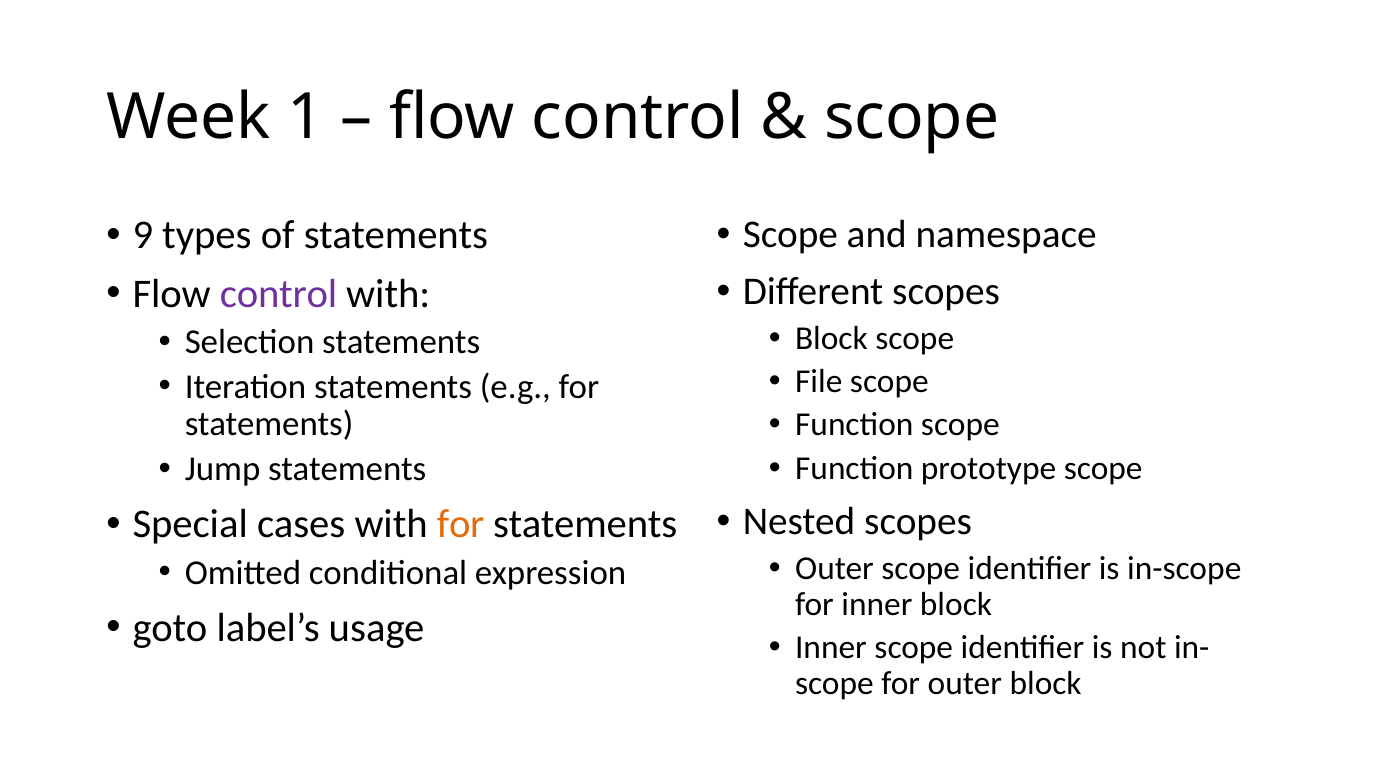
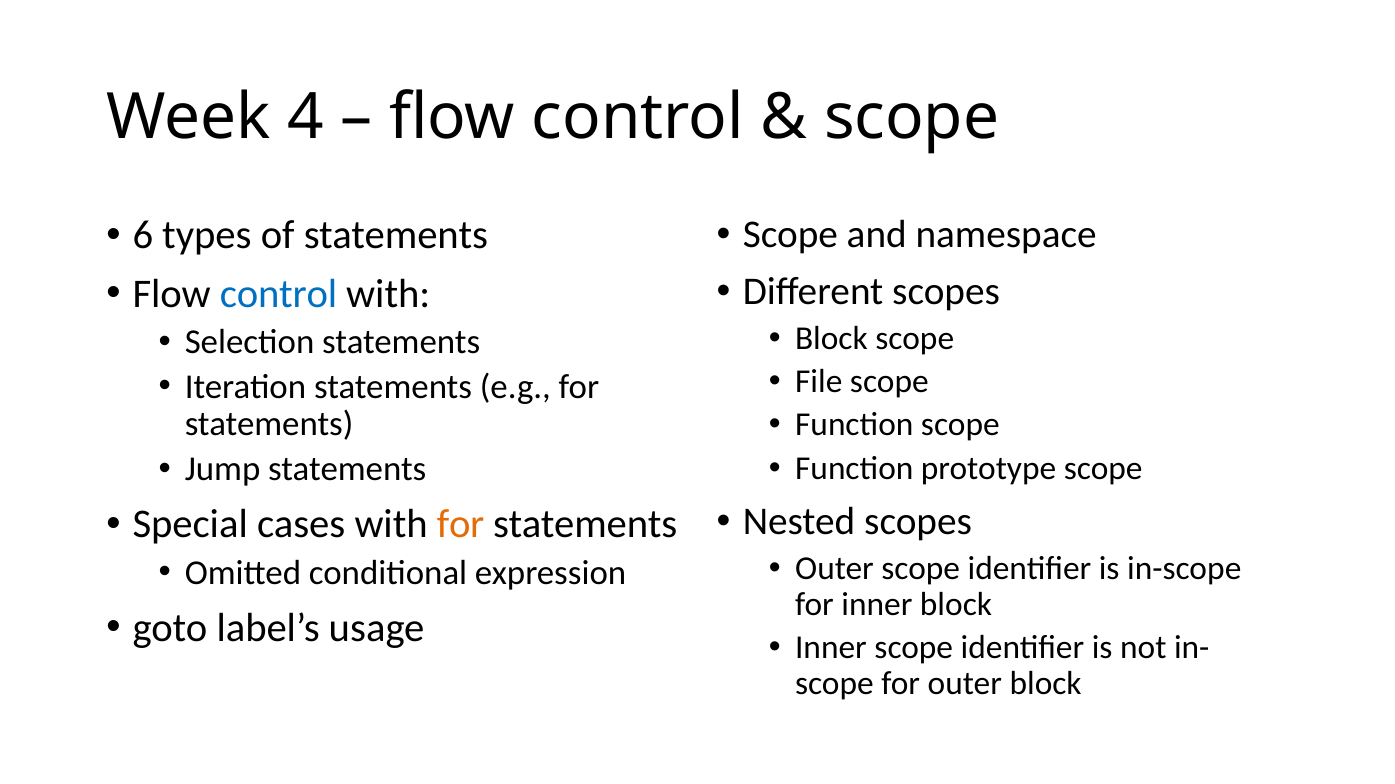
1: 1 -> 4 (306, 117)
9: 9 -> 6 (143, 236)
control colour: purple -> blue (279, 294)
